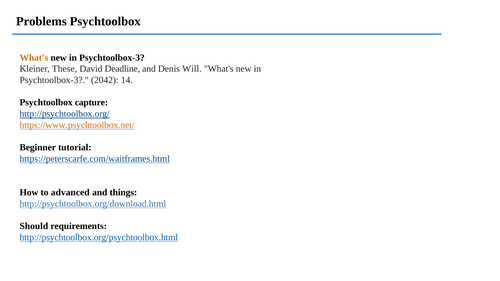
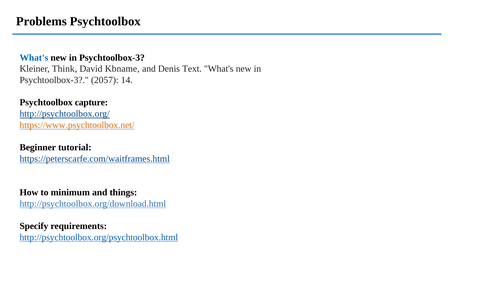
What's colour: orange -> blue (34, 58)
These: These -> Think (65, 69)
Deadline: Deadline -> Kbname (122, 69)
Will: Will -> Text (192, 69)
2042: 2042 -> 2057 (105, 80)
advanced: advanced -> minimum (70, 193)
Should: Should -> Specify (34, 226)
